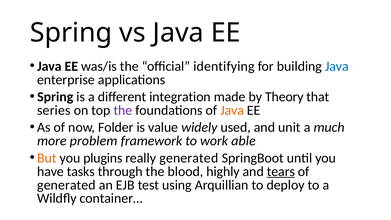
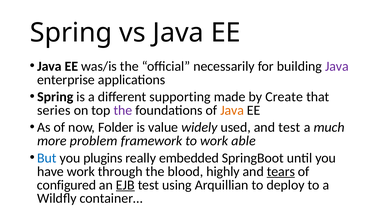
identifying: identifying -> necessarily (224, 66)
Java colour: blue -> purple (337, 66)
integration: integration -> supporting (180, 97)
Theory: Theory -> Create (284, 97)
and unit: unit -> test (289, 127)
But colour: orange -> blue (47, 158)
really generated: generated -> embedded (189, 158)
have tasks: tasks -> work (81, 171)
generated: generated -> configured (67, 185)
EJB underline: none -> present (125, 185)
